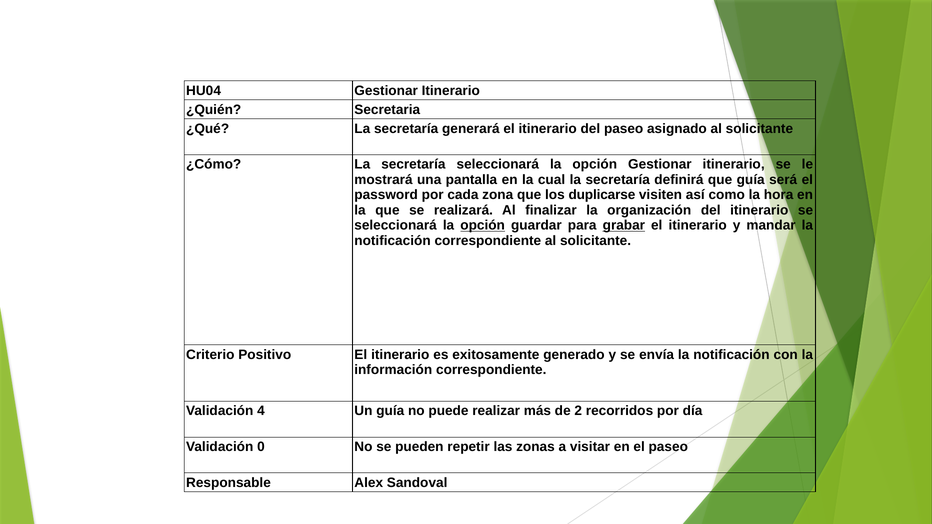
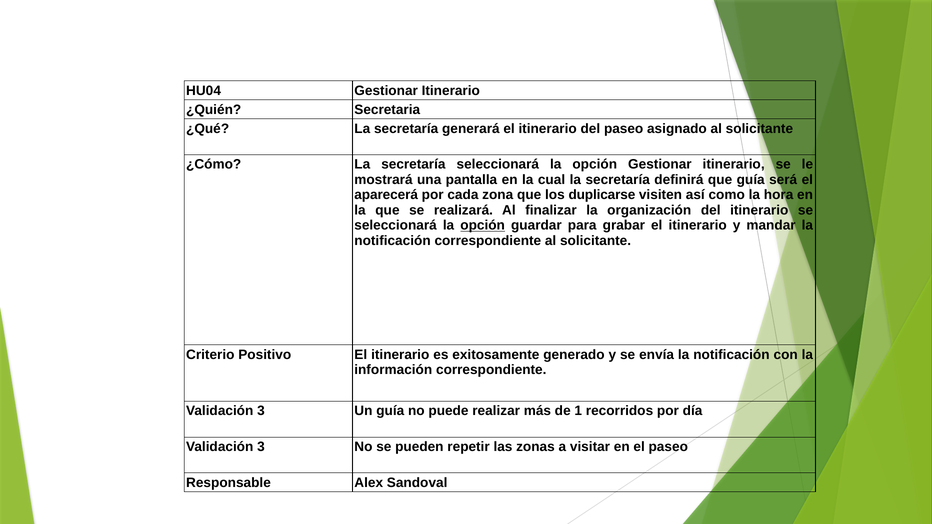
password: password -> aparecerá (386, 195)
grabar underline: present -> none (624, 226)
4: 4 -> 3 (261, 411)
2: 2 -> 1 (578, 411)
0: 0 -> 3 (261, 447)
